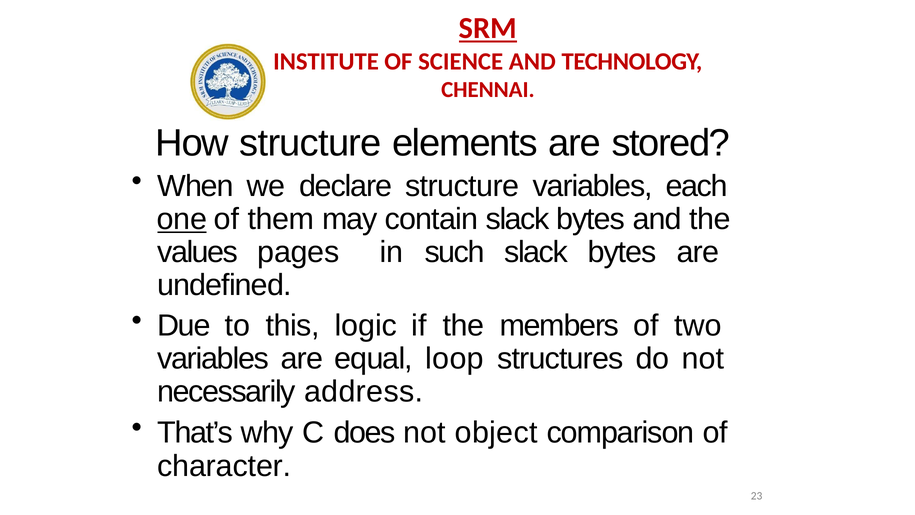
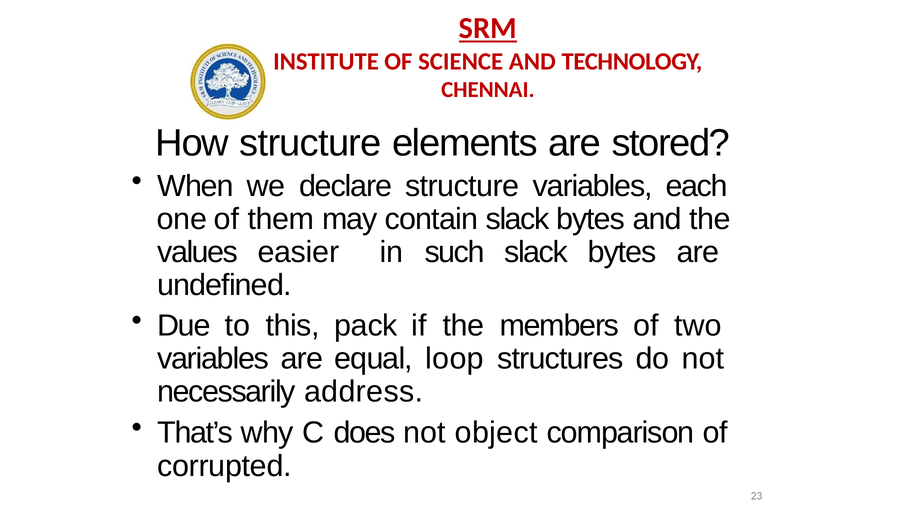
one underline: present -> none (182, 219)
pages: pages -> easier (298, 252)
logic: logic -> pack (366, 325)
character: character -> corrupted (224, 466)
